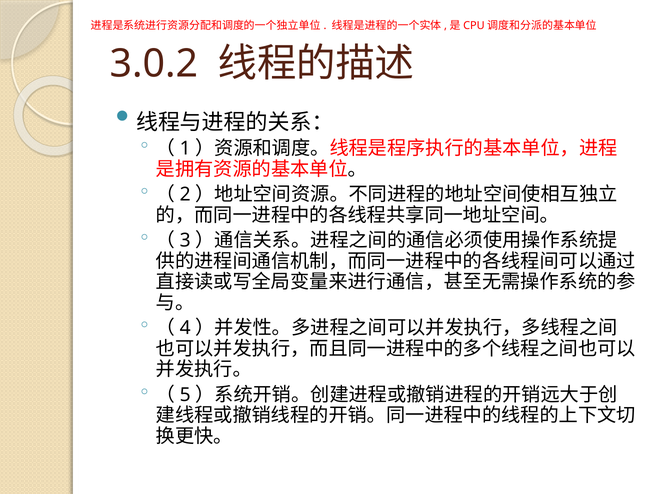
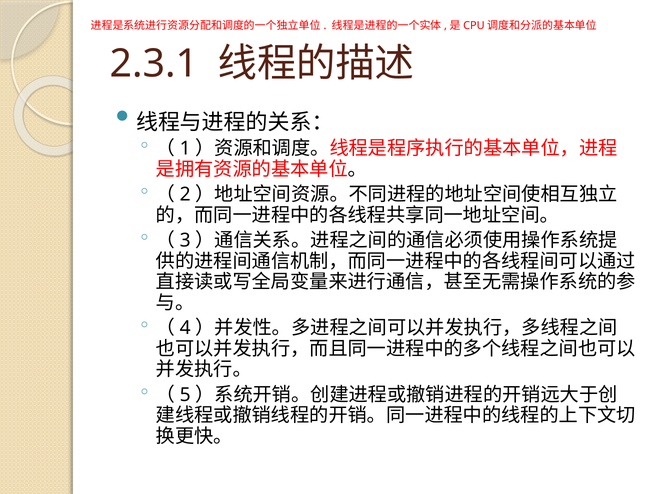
3.0.2: 3.0.2 -> 2.3.1 (154, 64)
